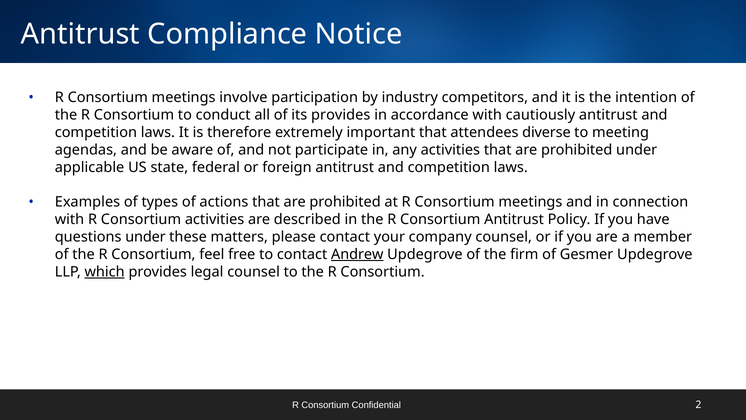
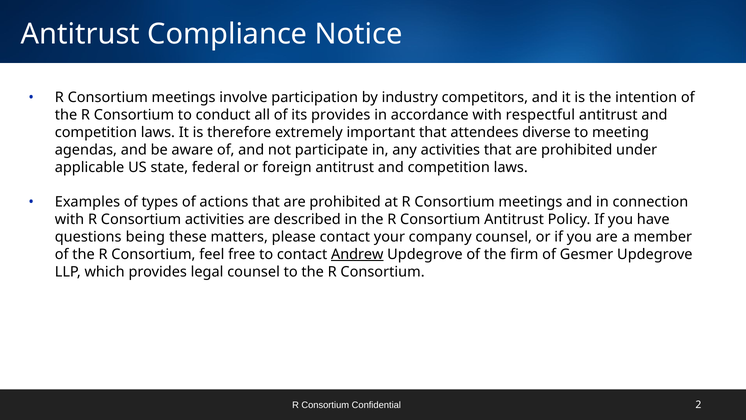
cautiously: cautiously -> respectful (540, 115)
questions under: under -> being (145, 237)
which underline: present -> none (105, 272)
